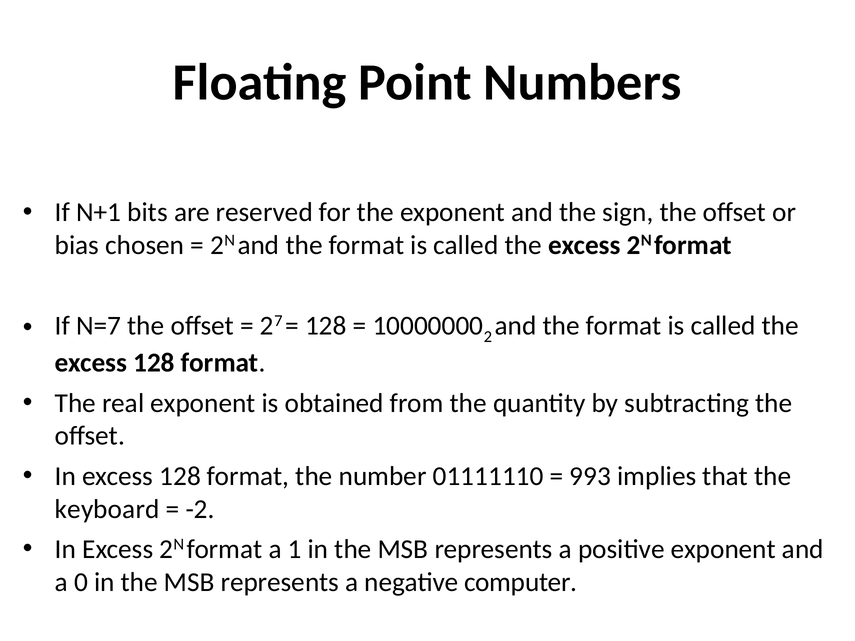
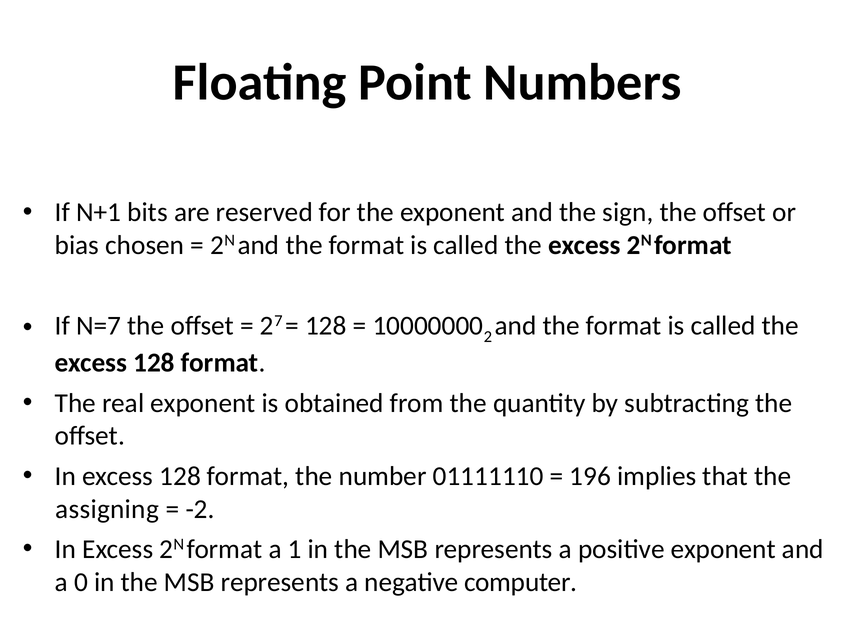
993: 993 -> 196 (590, 477)
keyboard: keyboard -> assigning (107, 509)
